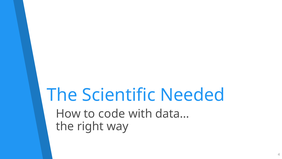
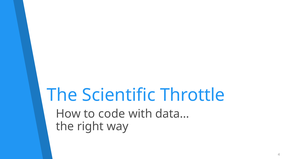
Needed: Needed -> Throttle (192, 95)
